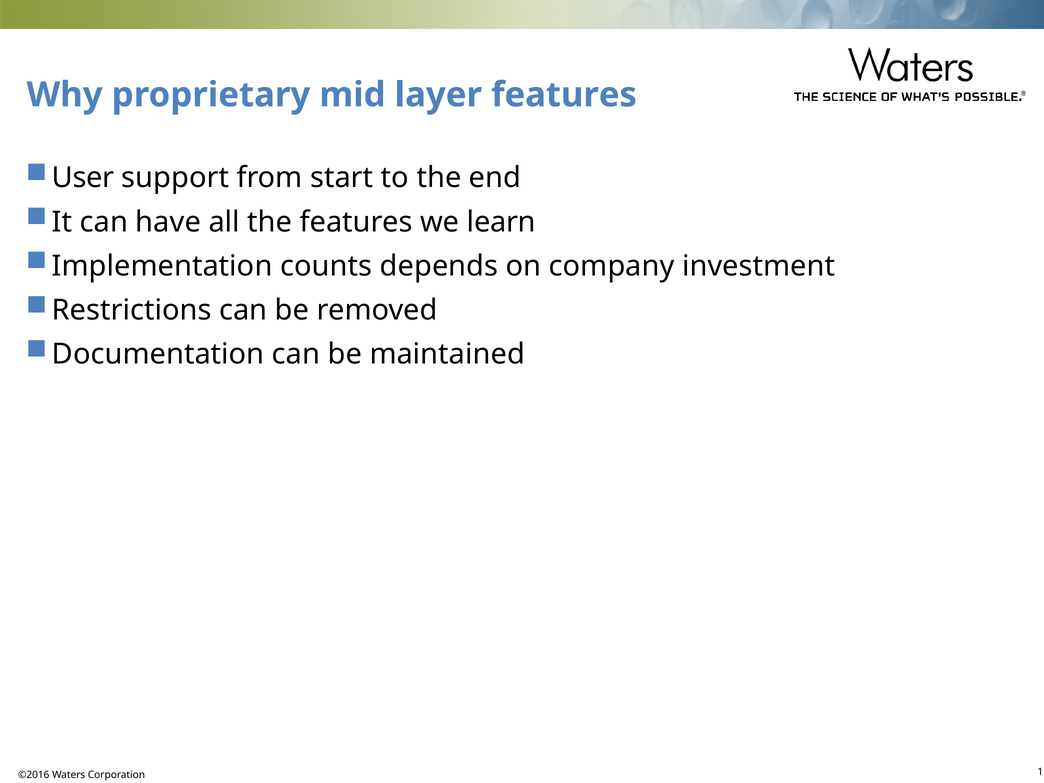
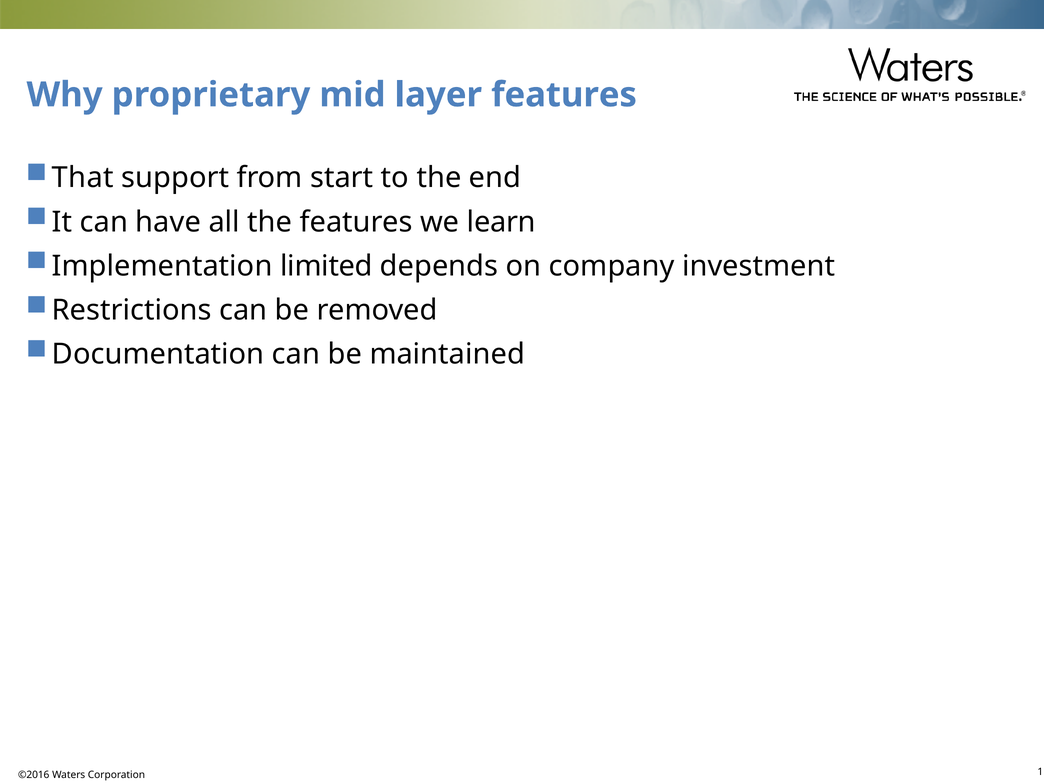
User: User -> That (83, 178)
counts: counts -> limited (326, 266)
